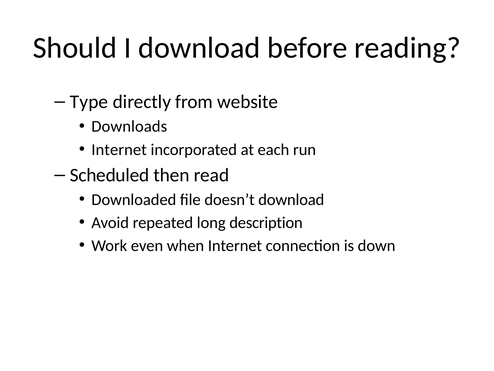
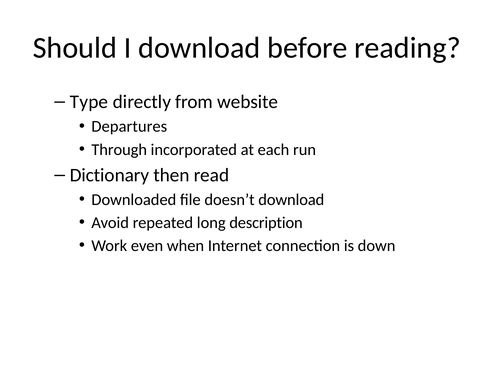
Downloads: Downloads -> Departures (129, 126)
Internet: Internet -> Through (119, 149)
Scheduled: Scheduled -> Dictionary (109, 175)
